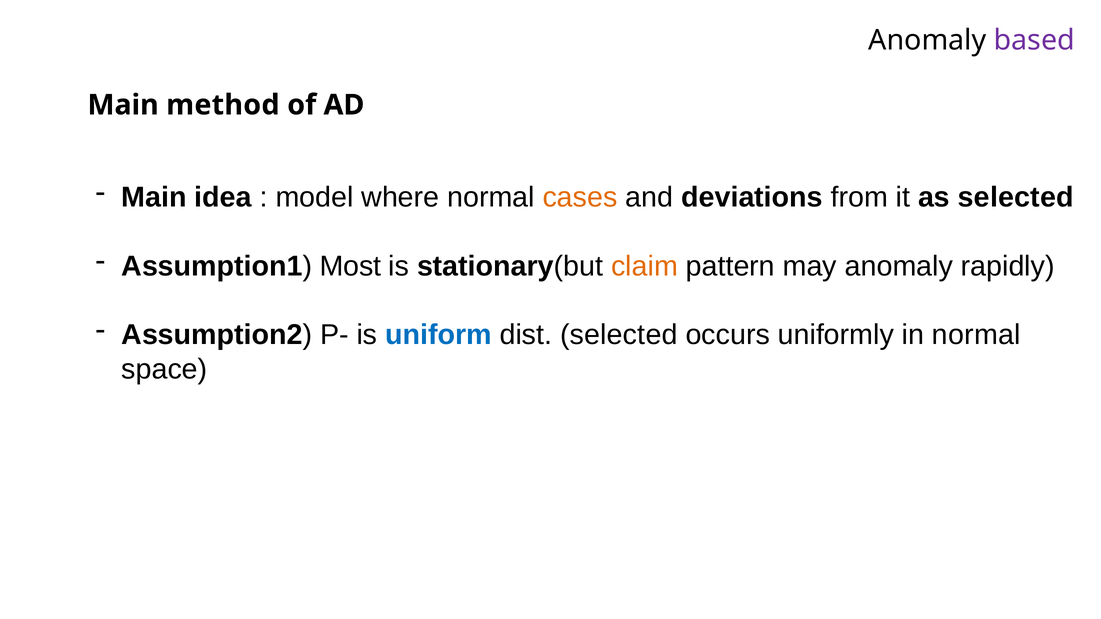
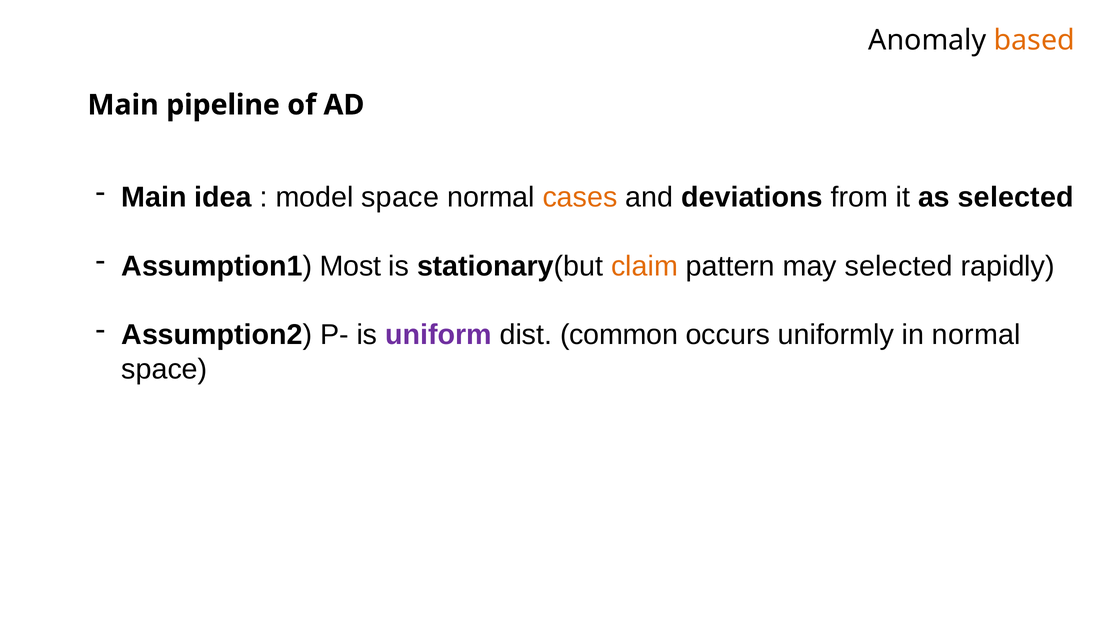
based colour: purple -> orange (1034, 40)
method: method -> pipeline (223, 105)
model where: where -> space (400, 197)
may anomaly: anomaly -> selected (899, 266)
uniform colour: blue -> purple (439, 335)
dist selected: selected -> common (619, 335)
